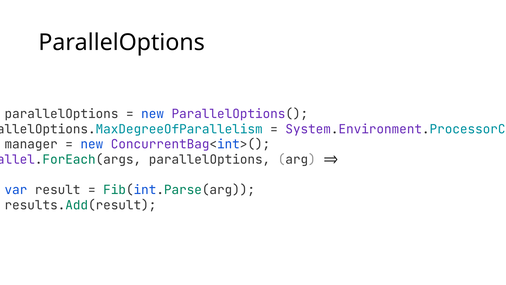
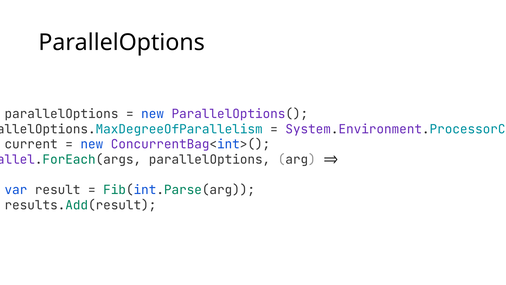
manager: manager -> current (31, 144)
